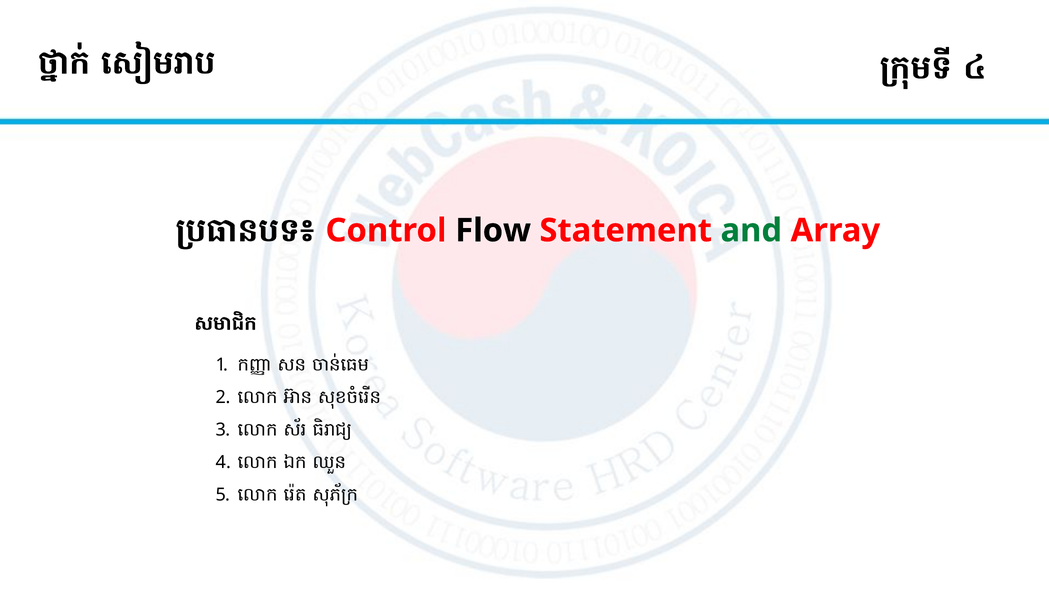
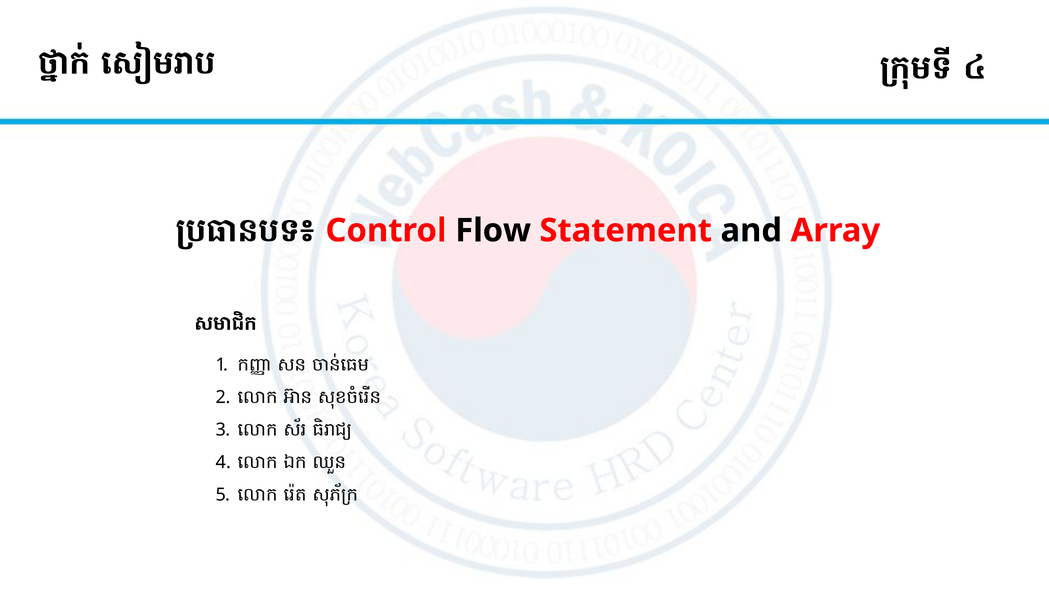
and colour: green -> black (751, 231)
